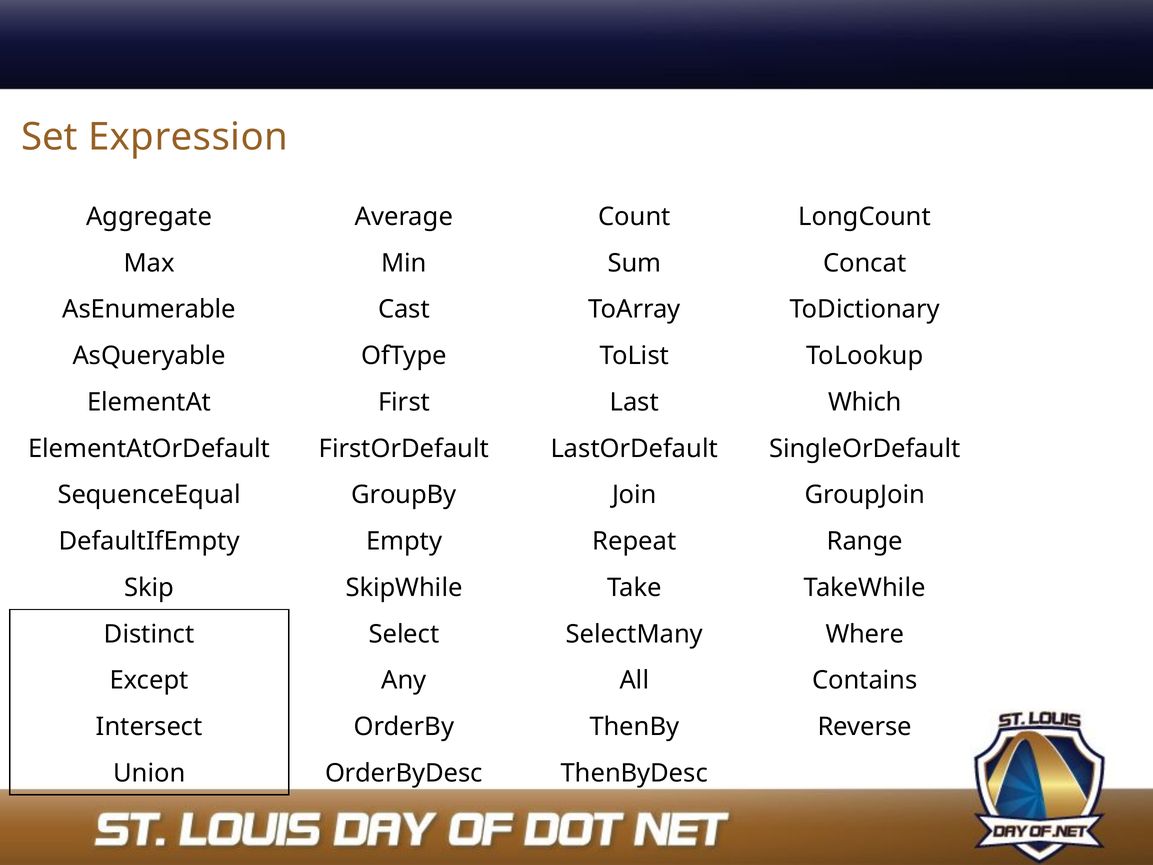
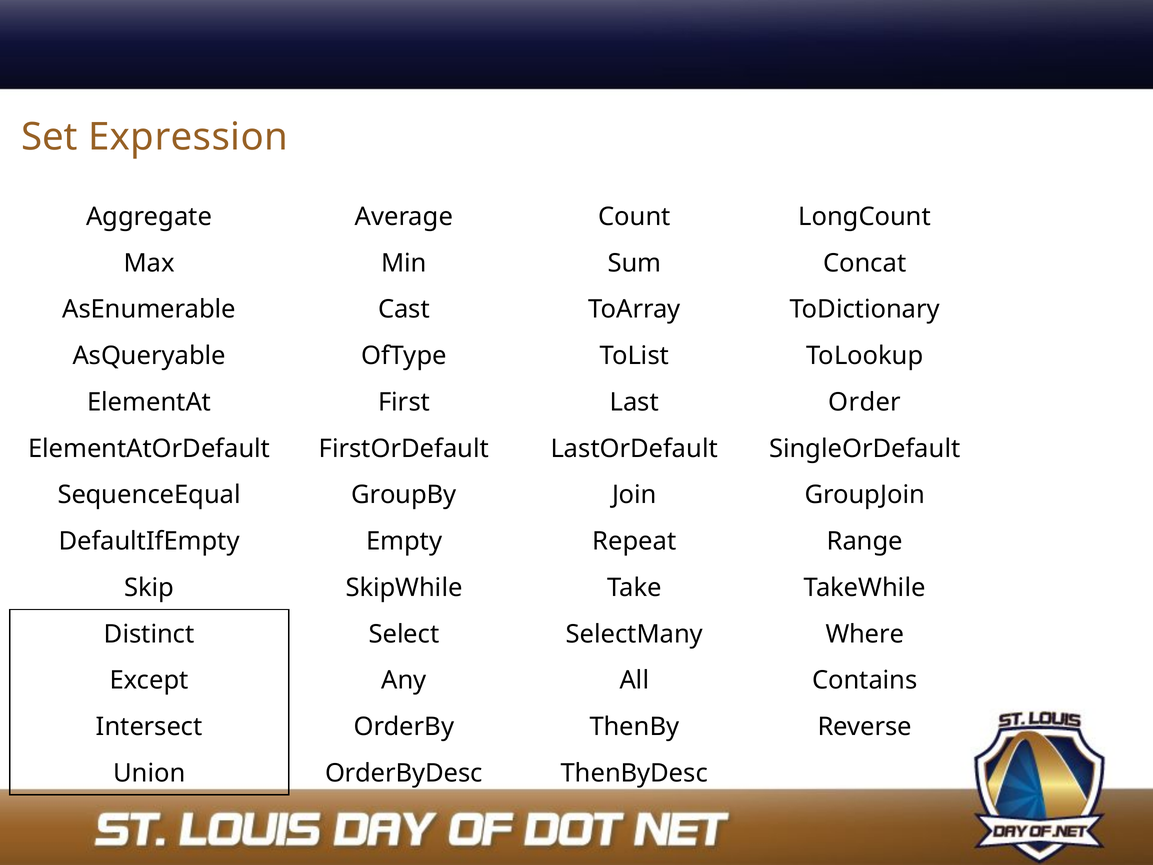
Which: Which -> Order (865, 402)
